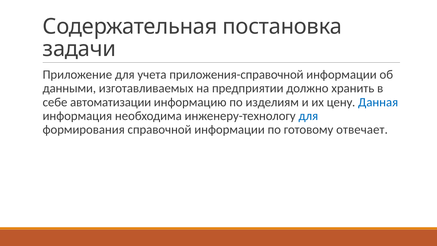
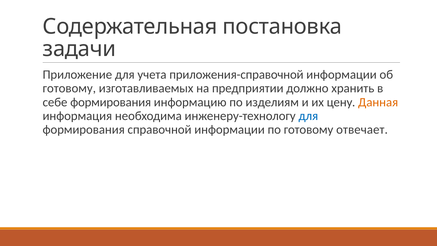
данными: данными -> готовому (69, 88)
себе автоматизации: автоматизации -> формирования (111, 102)
Данная colour: blue -> orange (378, 102)
